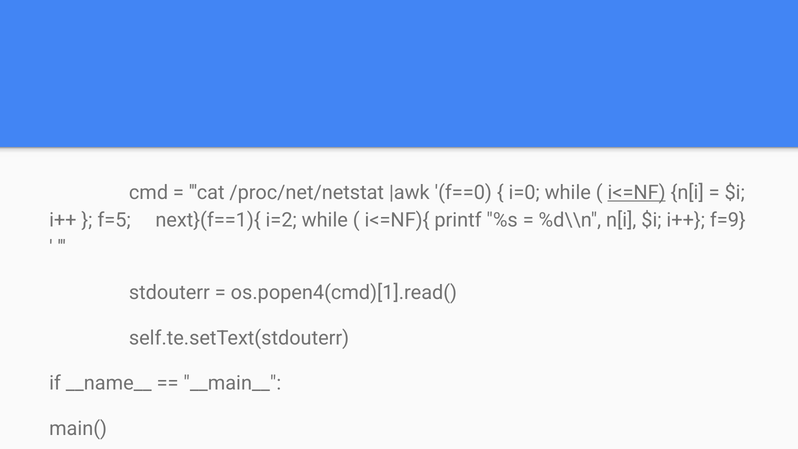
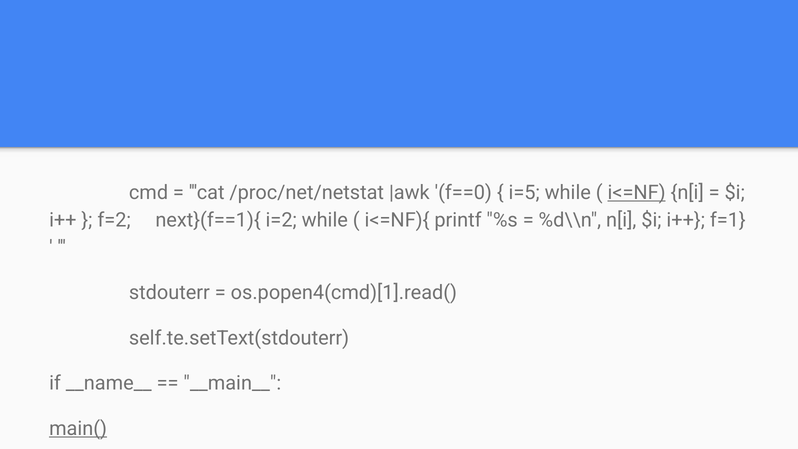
i=0: i=0 -> i=5 (524, 192)
f=5: f=5 -> f=2 (114, 220)
f=9: f=9 -> f=1 (728, 220)
main( underline: none -> present (78, 428)
